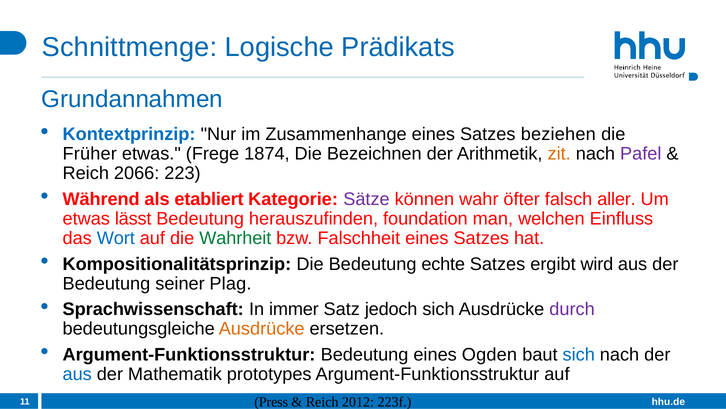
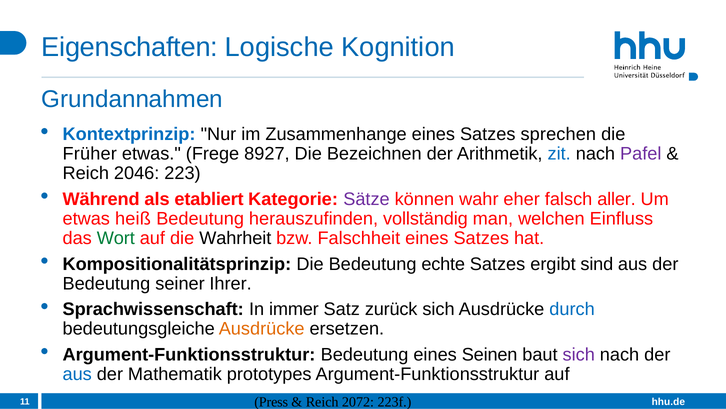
Schnittmenge: Schnittmenge -> Eigenschaften (130, 47)
Prädikats: Prädikats -> Kognition (398, 47)
beziehen: beziehen -> sprechen (558, 134)
1874: 1874 -> 8927 (267, 154)
zit colour: orange -> blue (559, 154)
2066: 2066 -> 2046 (137, 173)
öfter: öfter -> eher (522, 199)
lässt: lässt -> heiß (133, 219)
foundation: foundation -> vollständig (425, 219)
Wort colour: blue -> green (116, 238)
Wahrheit colour: green -> black (235, 238)
wird: wird -> sind (597, 264)
Plag: Plag -> Ihrer (231, 284)
jedoch: jedoch -> zurück (391, 309)
durch colour: purple -> blue (572, 309)
Ogden: Ogden -> Seinen (490, 354)
sich colour: blue -> purple (579, 354)
2012: 2012 -> 2072 (358, 402)
